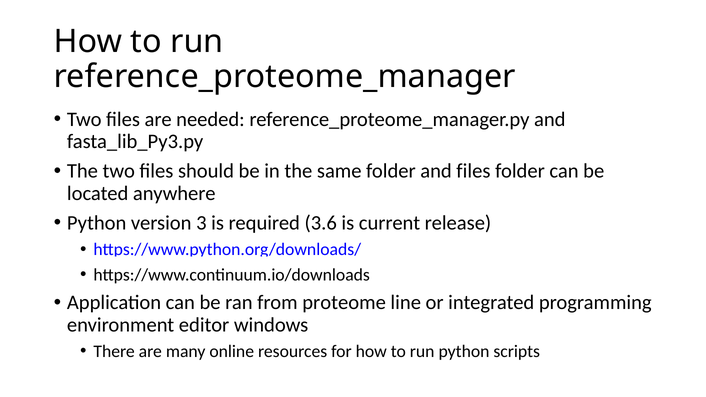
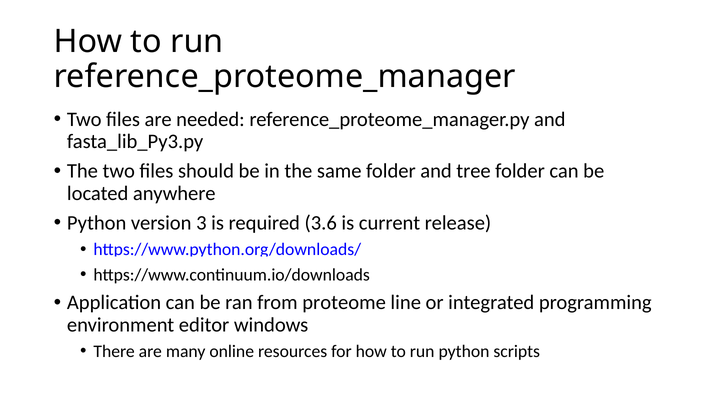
and files: files -> tree (474, 171)
